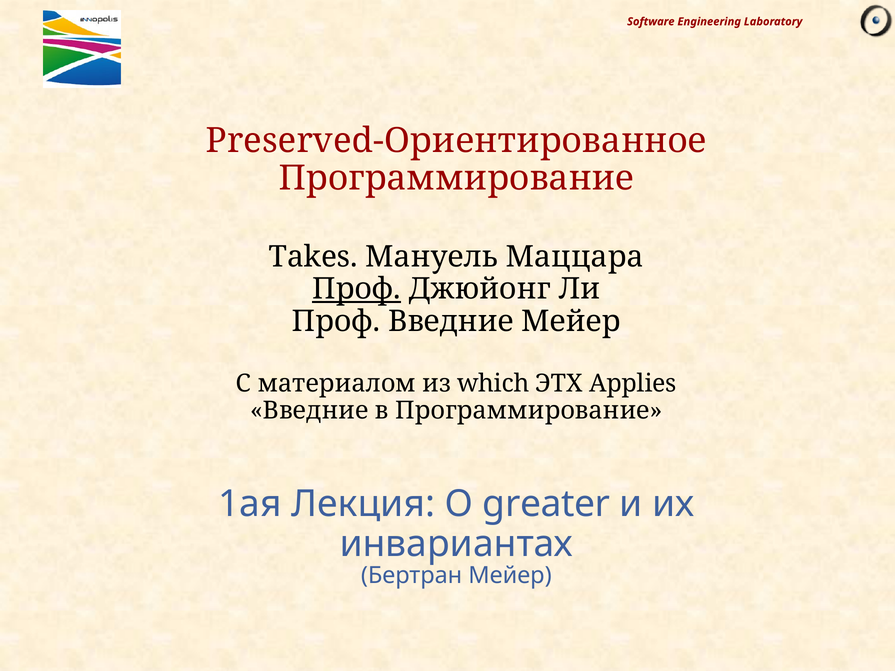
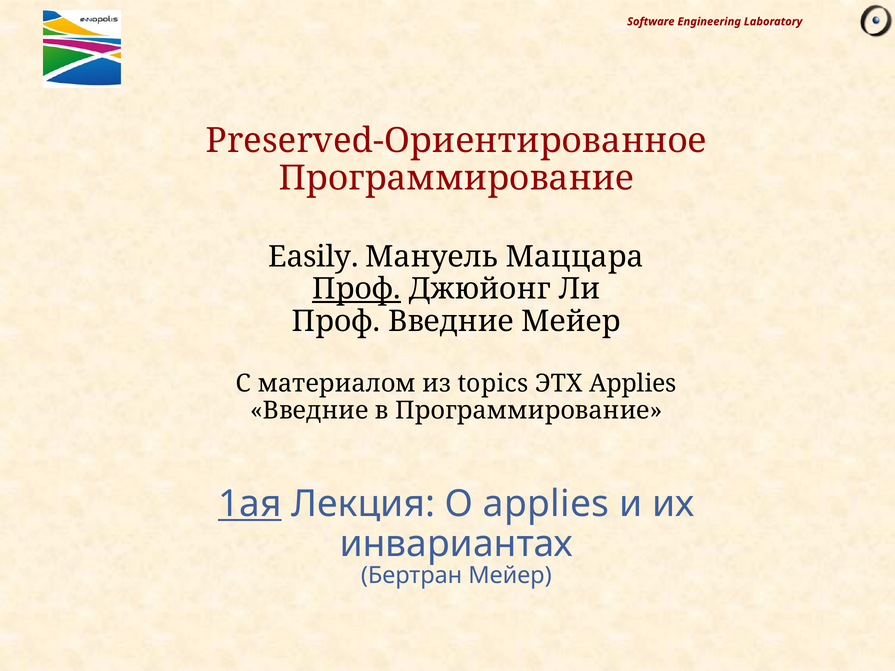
Takes: Takes -> Easily (313, 257)
which: which -> topics (493, 384)
1ая underline: none -> present (250, 504)
О greater: greater -> applies (546, 504)
